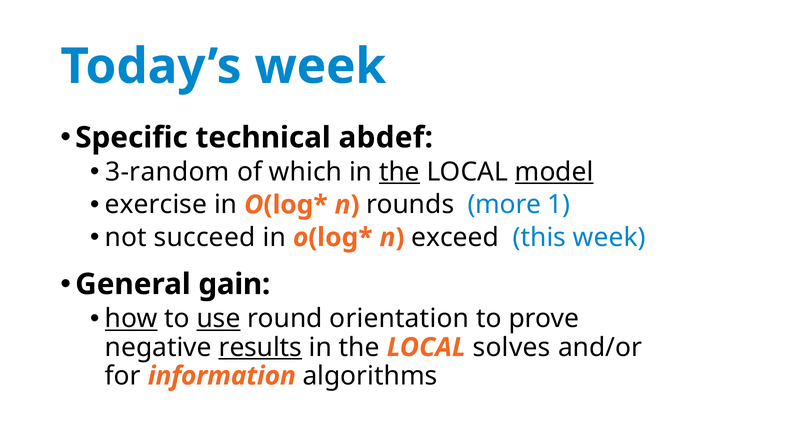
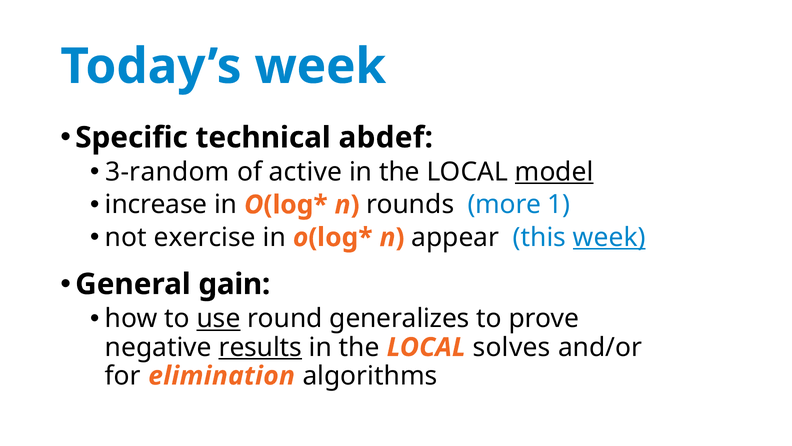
which: which -> active (306, 172)
the underline: present -> none (399, 172)
exercise: exercise -> increase (156, 205)
succeed: succeed -> exercise (205, 237)
exceed: exceed -> appear (455, 237)
week underline: none -> present (609, 237)
how underline: present -> none (131, 318)
orientation: orientation -> generalizes (399, 318)
information: information -> elimination (222, 375)
